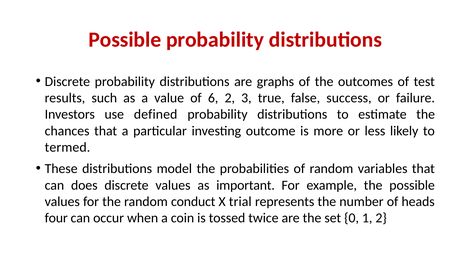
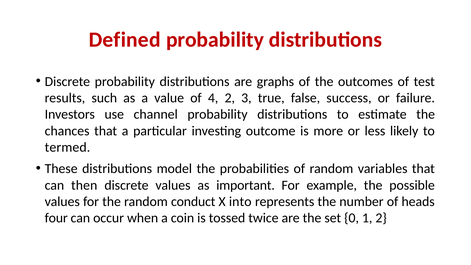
Possible: Possible -> Defined (125, 40)
6: 6 -> 4 (213, 98)
defined: defined -> channel (156, 114)
does: does -> then (84, 185)
trial: trial -> into (240, 202)
